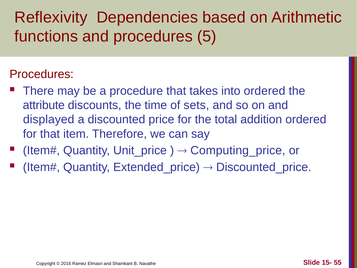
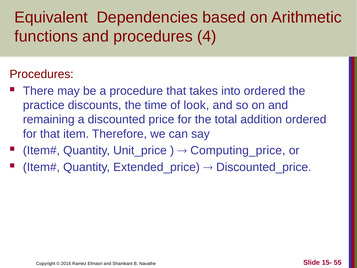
Reflexivity: Reflexivity -> Equivalent (51, 17)
5: 5 -> 4 (207, 36)
attribute: attribute -> practice (44, 105)
sets: sets -> look (196, 105)
displayed: displayed -> remaining (49, 119)
